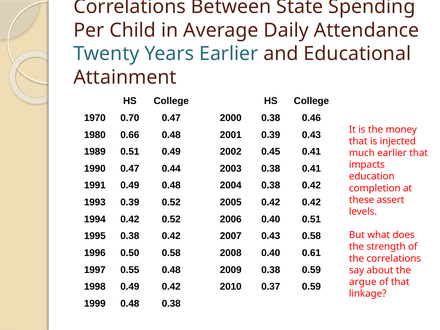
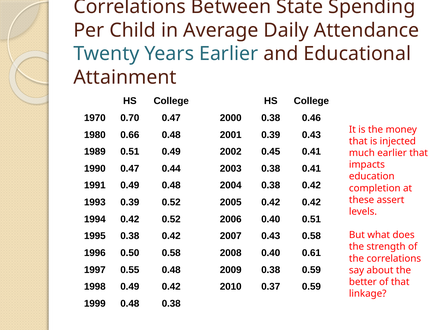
argue: argue -> better (363, 282)
